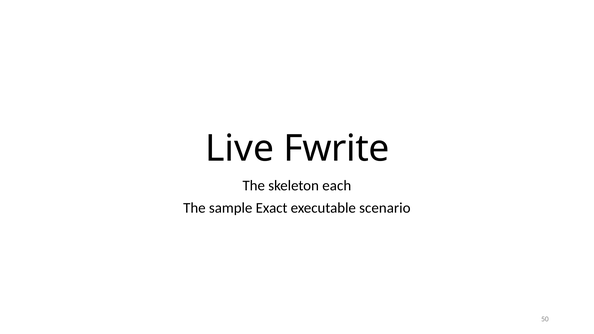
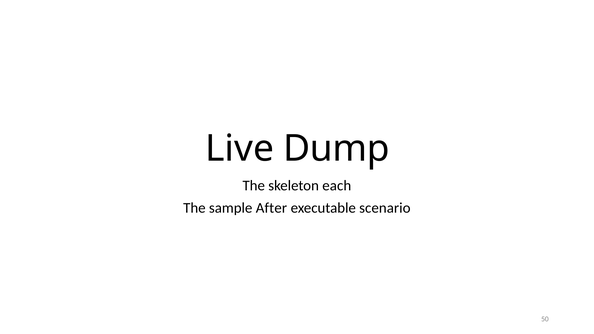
Fwrite: Fwrite -> Dump (336, 148)
Exact: Exact -> After (271, 208)
